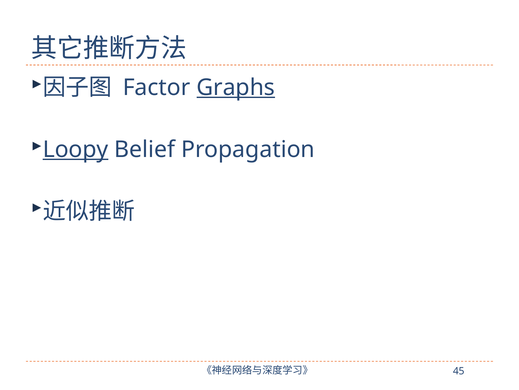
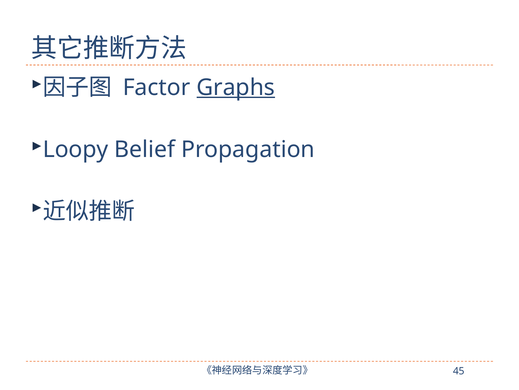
Loopy underline: present -> none (76, 149)
